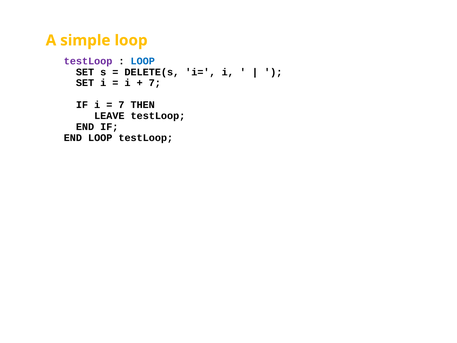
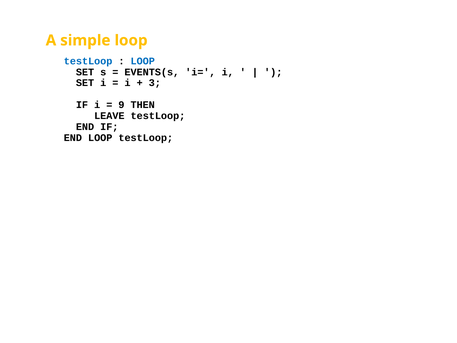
testLoop colour: purple -> blue (88, 61)
DELETE(s: DELETE(s -> EVENTS(s (152, 72)
7: 7 -> 3 (155, 83)
7: 7 -> 9 (121, 105)
